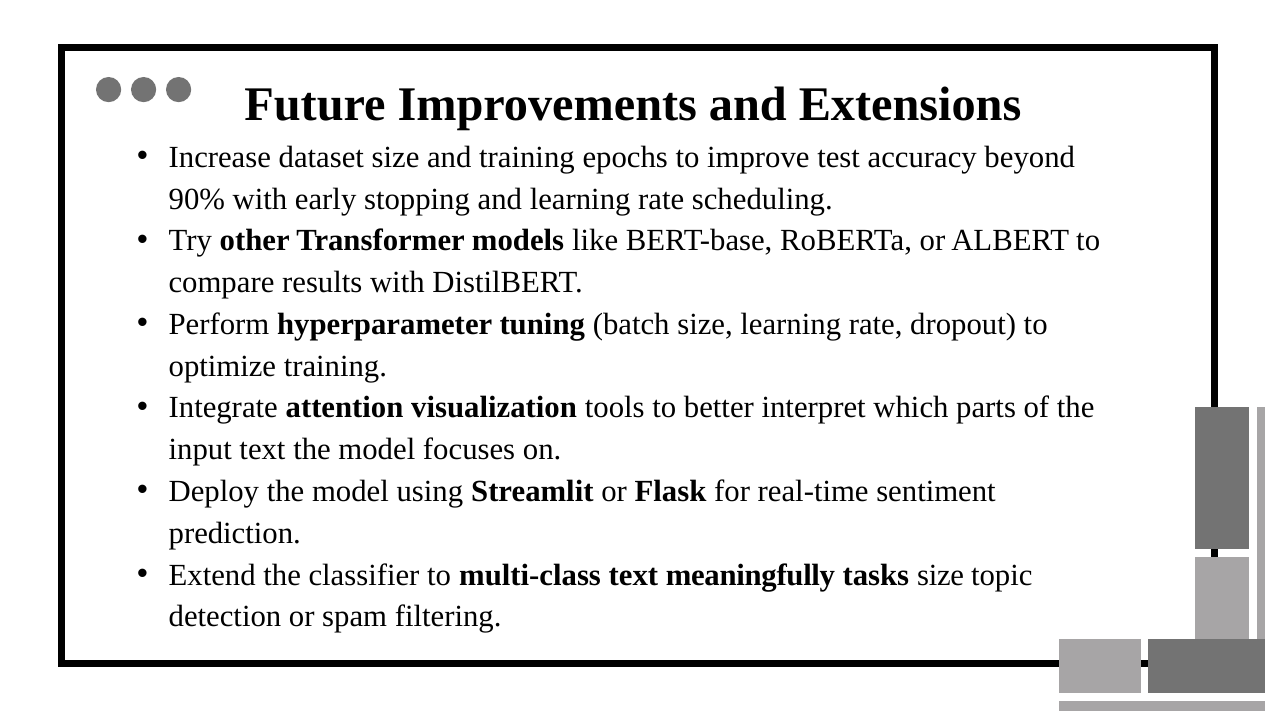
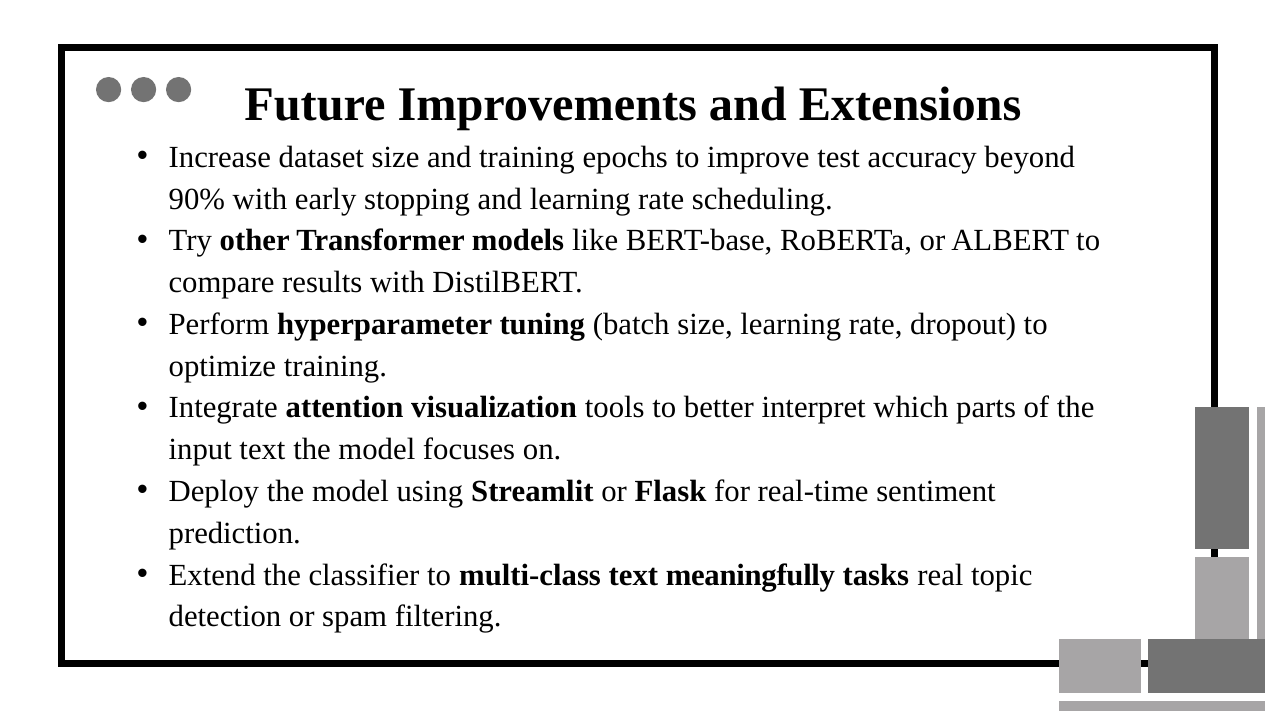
tasks size: size -> real (940, 575)
